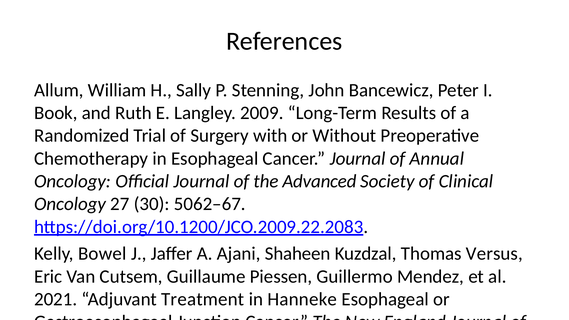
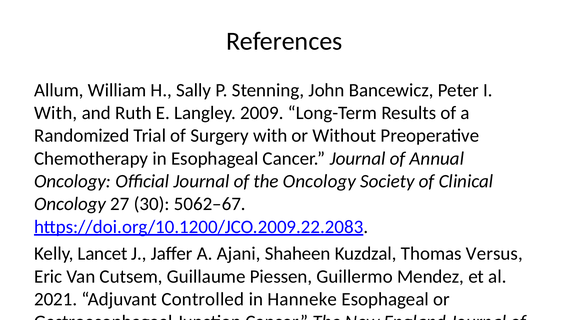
Book: Book -> With (56, 113)
the Advanced: Advanced -> Oncology (319, 181)
Kelly Bowel: Bowel -> Lancet (102, 254)
Adjuvant Treatment: Treatment -> Controlled (203, 299)
